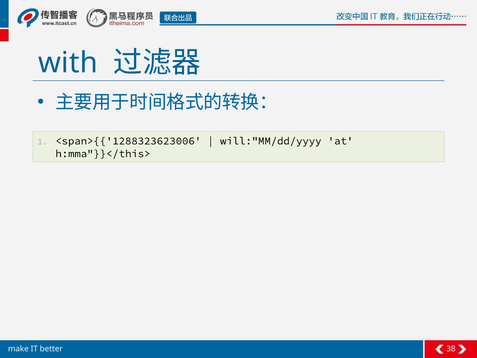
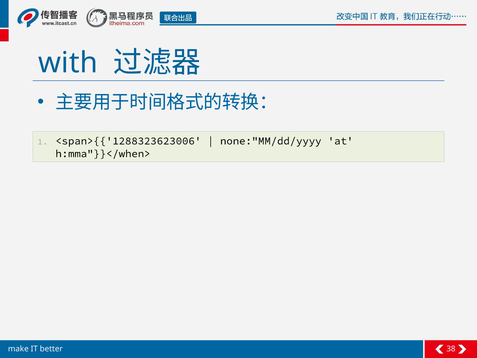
will:"MM/dd/yyyy: will:"MM/dd/yyyy -> none:"MM/dd/yyyy (271, 141)
h:mma"}}</this>: h:mma"}}</this> -> h:mma"}}</when> (103, 154)
